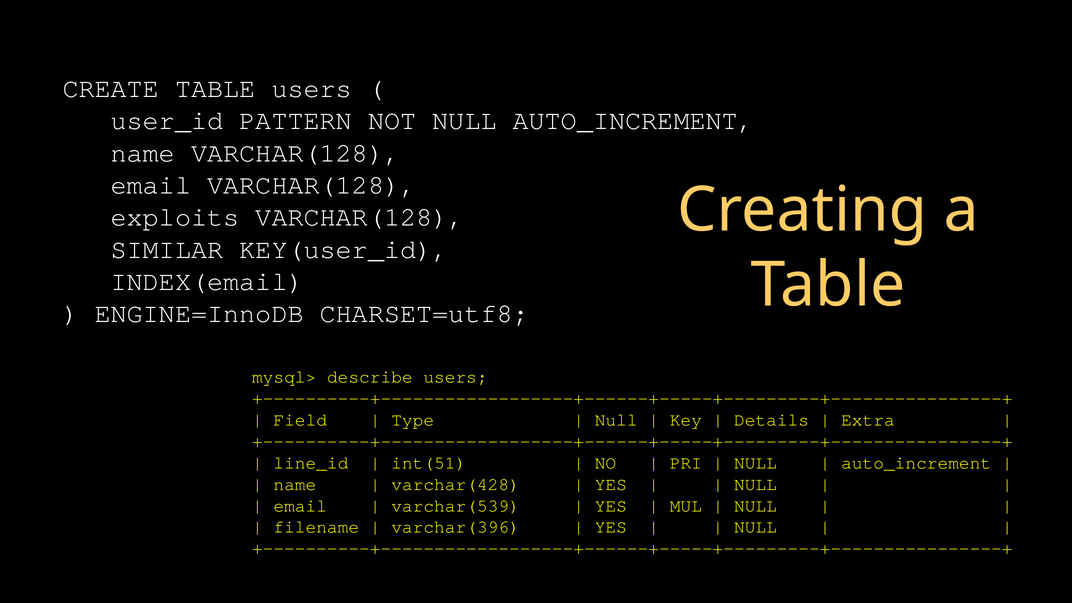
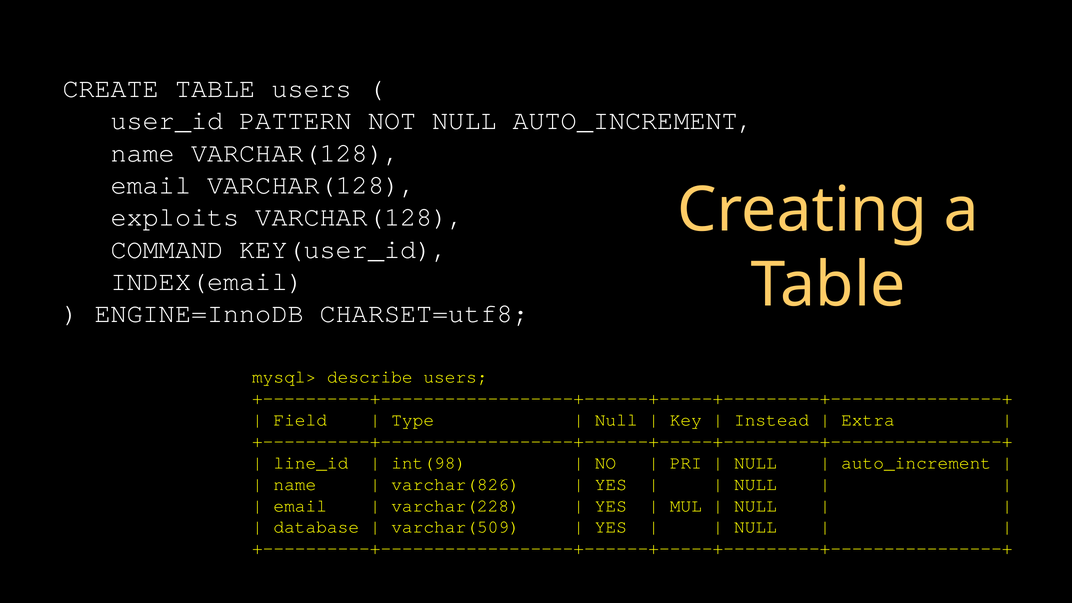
SIMILAR: SIMILAR -> COMMAND (167, 249)
Details: Details -> Instead (772, 420)
int(51: int(51 -> int(98 (429, 463)
varchar(428: varchar(428 -> varchar(826 (456, 484)
varchar(539: varchar(539 -> varchar(228 (456, 506)
filename: filename -> database (316, 527)
varchar(396: varchar(396 -> varchar(509 (456, 527)
